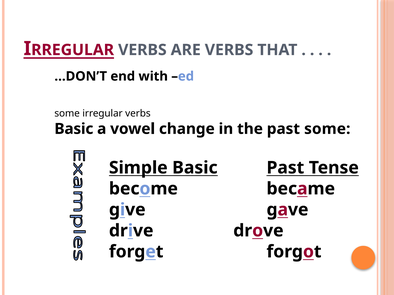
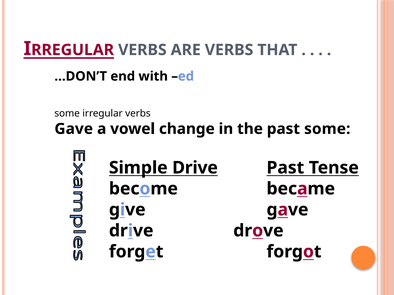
Basic: Basic -> Gave (74, 129)
Simple Basic: Basic -> Drive (195, 168)
